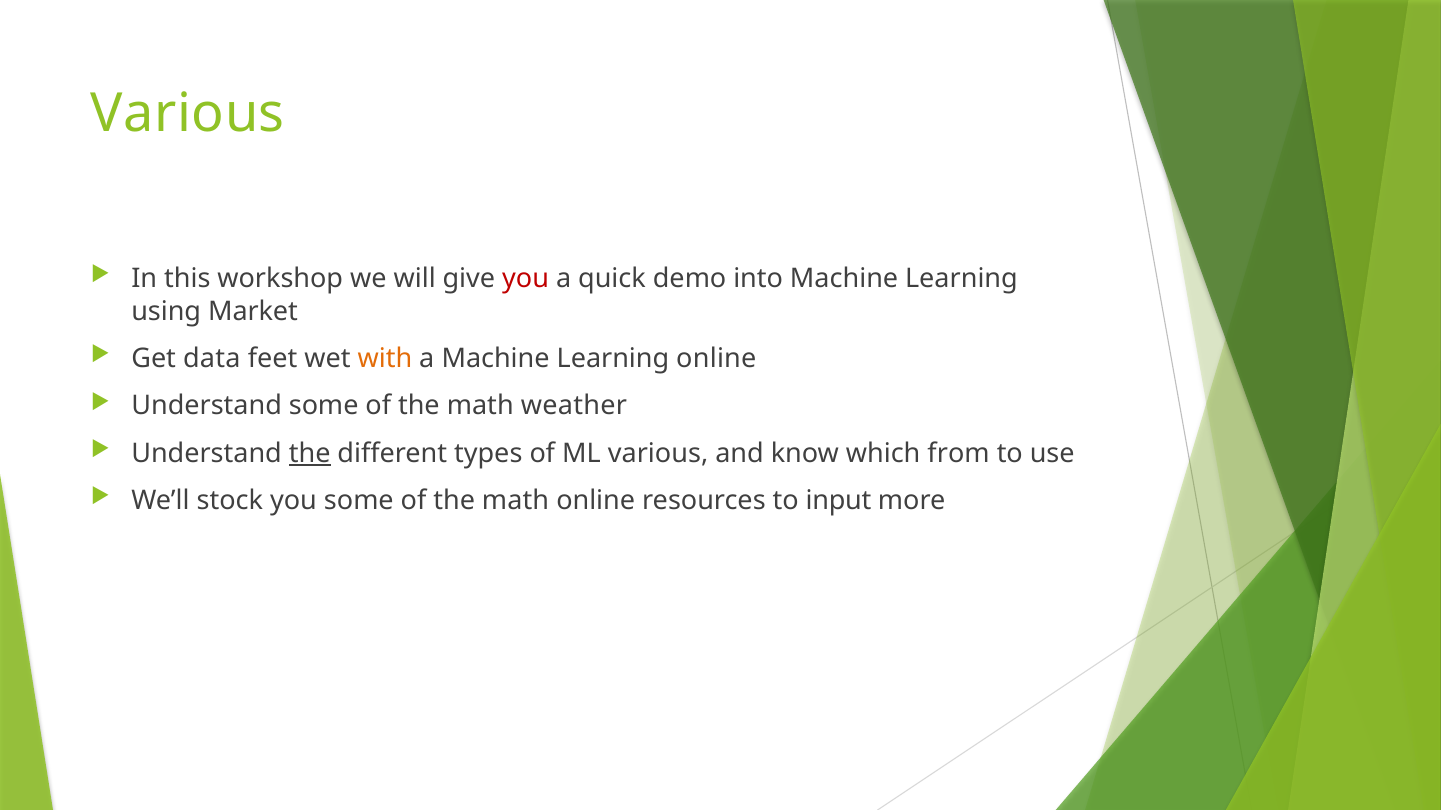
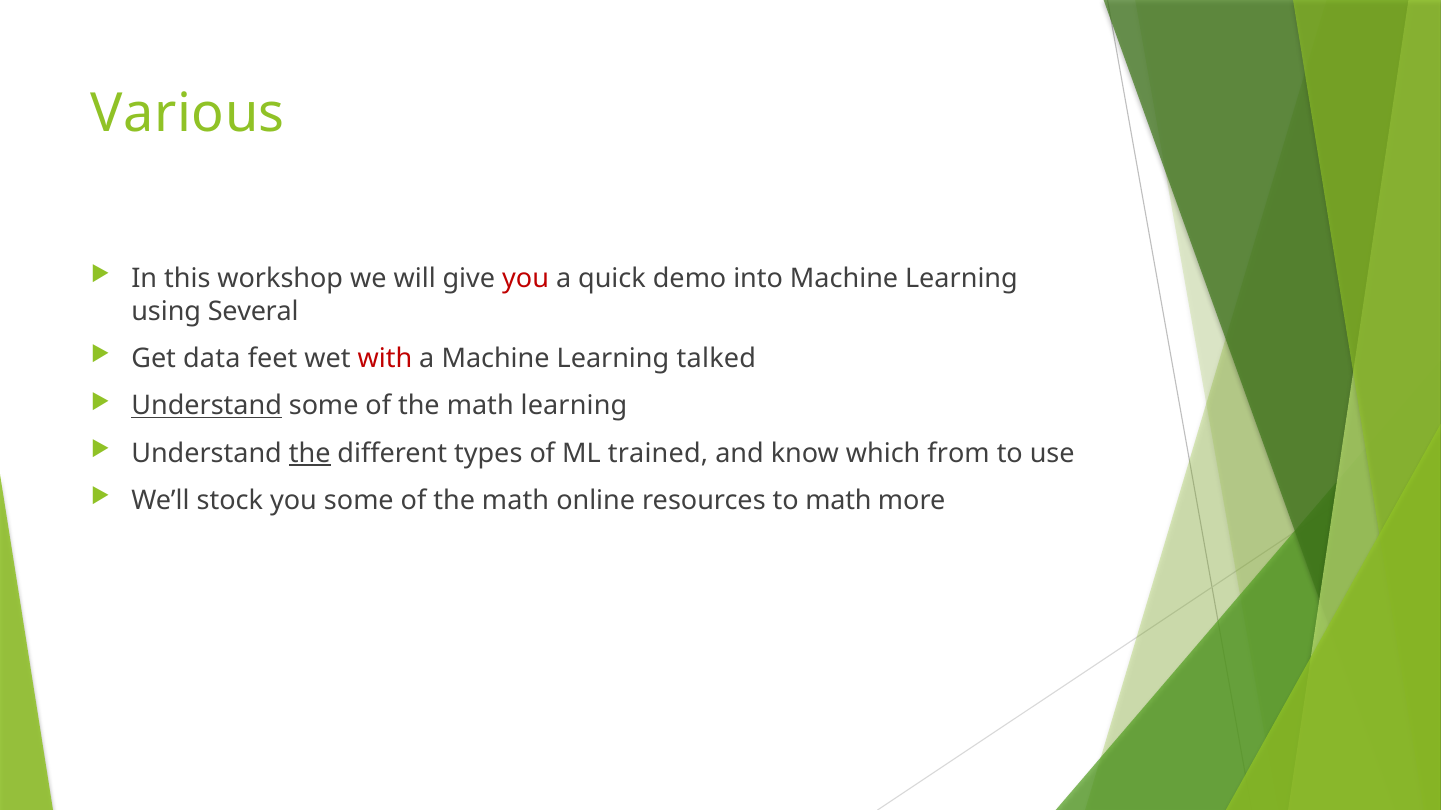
Market: Market -> Several (253, 311)
with colour: orange -> red (385, 359)
Learning online: online -> talked (716, 359)
Understand underline: none -> present (207, 406)
math weather: weather -> learning (574, 406)
ML various: various -> trained (658, 454)
to input: input -> math (838, 501)
